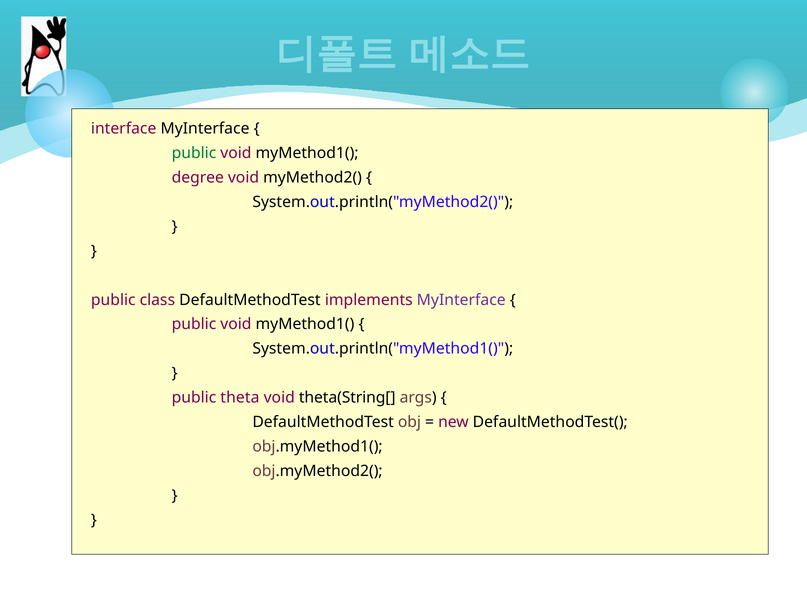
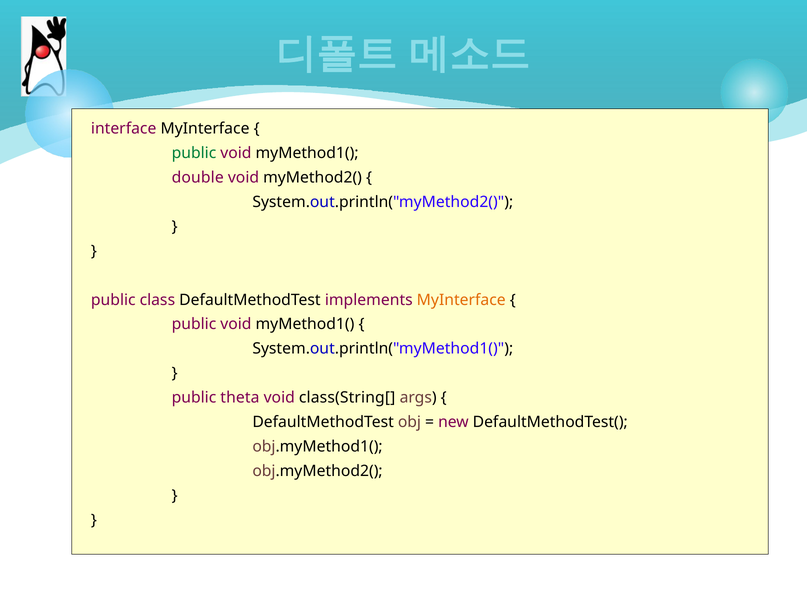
degree: degree -> double (198, 178)
MyInterface colour: purple -> orange (461, 300)
theta(String[: theta(String[ -> class(String[ (347, 398)
